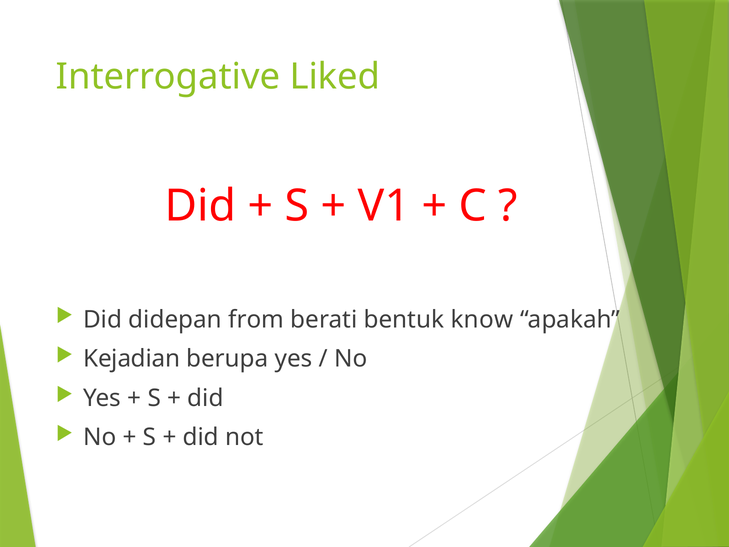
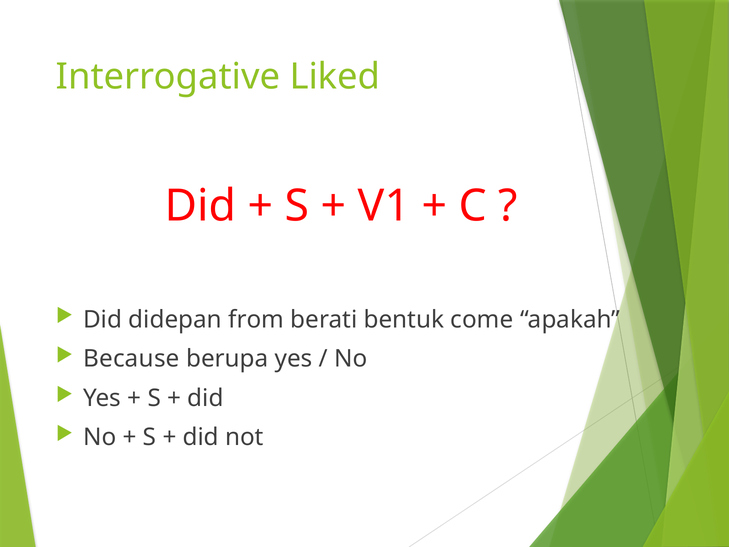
know: know -> come (482, 319)
Kejadian: Kejadian -> Because (131, 359)
